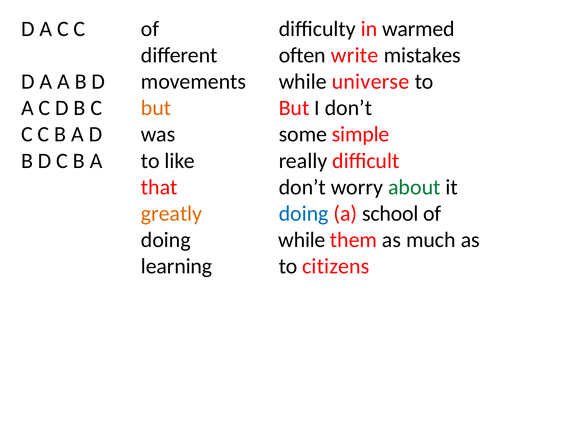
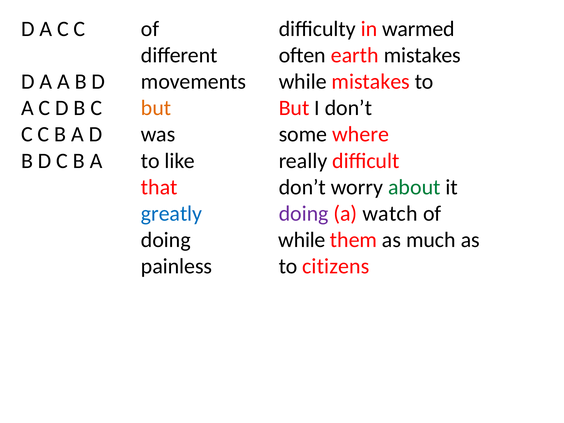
write: write -> earth (355, 55)
while universe: universe -> mistakes (371, 82)
simple: simple -> where (361, 134)
greatly colour: orange -> blue (172, 213)
doing colour: blue -> purple (304, 213)
school: school -> watch (390, 213)
learning: learning -> painless (177, 266)
